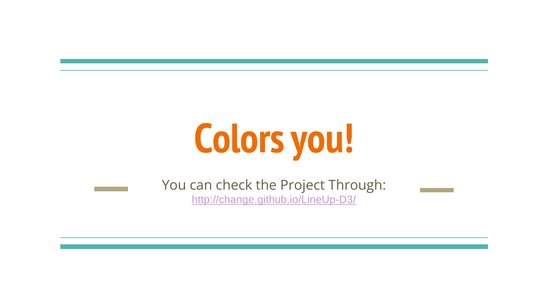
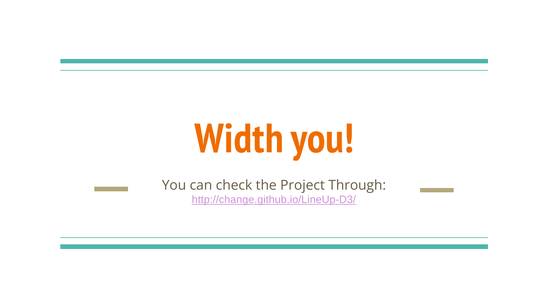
Colors: Colors -> Width (239, 139)
